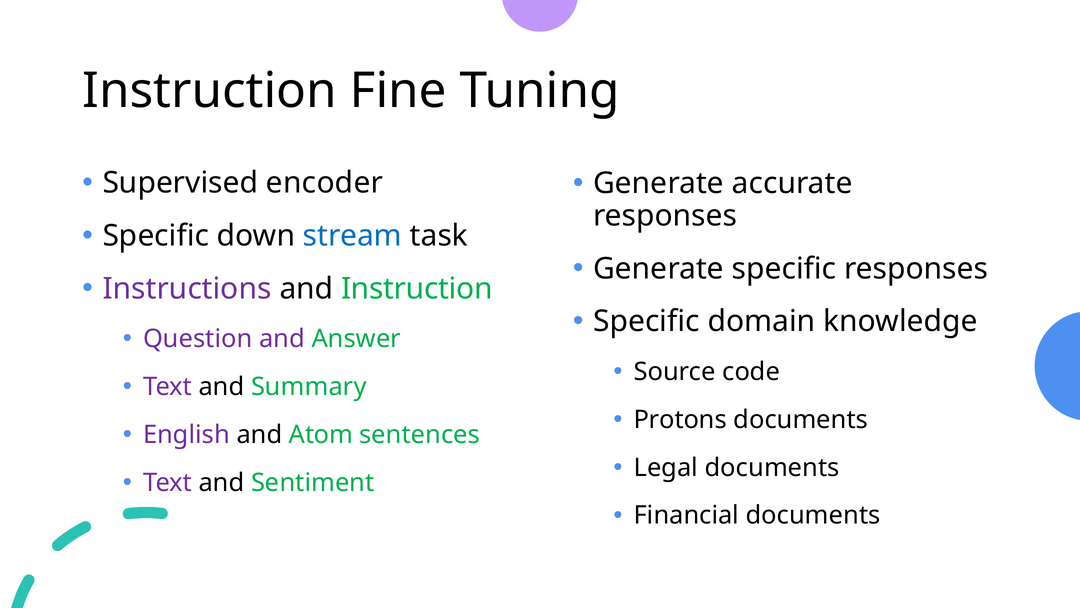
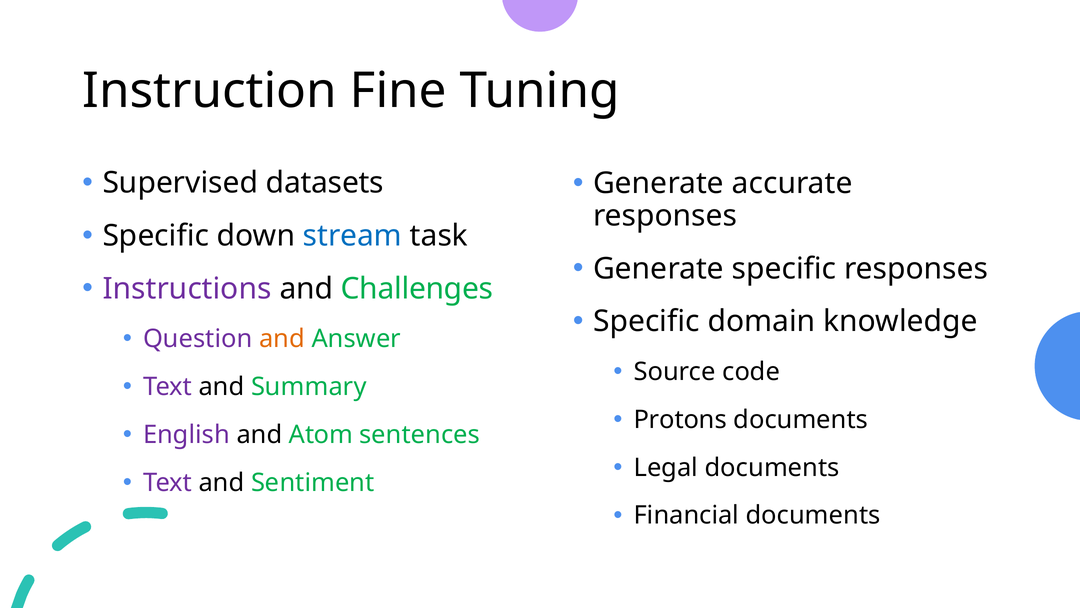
encoder: encoder -> datasets (325, 183)
and Instruction: Instruction -> Challenges (417, 288)
and colour: purple -> orange (282, 339)
